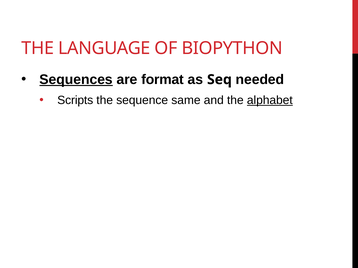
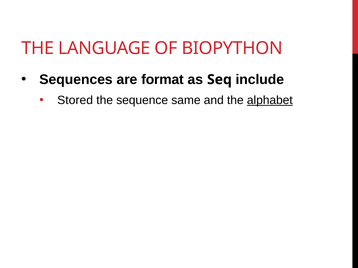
Sequences underline: present -> none (76, 80)
needed: needed -> include (260, 80)
Scripts: Scripts -> Stored (75, 100)
